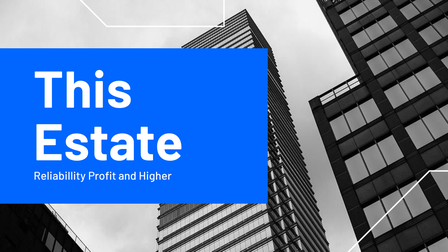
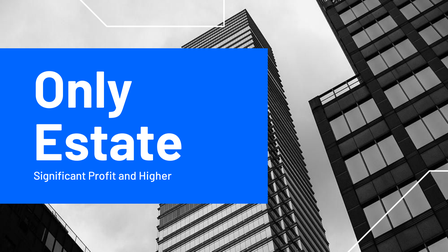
This: This -> Only (83, 91)
Reliabillity: Reliabillity -> Significant (60, 176)
